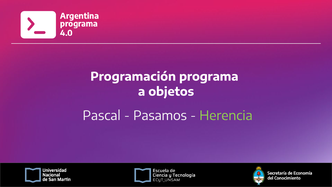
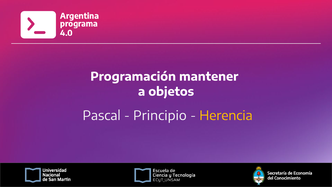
programa: programa -> mantener (209, 77)
Pasamos: Pasamos -> Principio (160, 116)
Herencia colour: light green -> yellow (226, 116)
